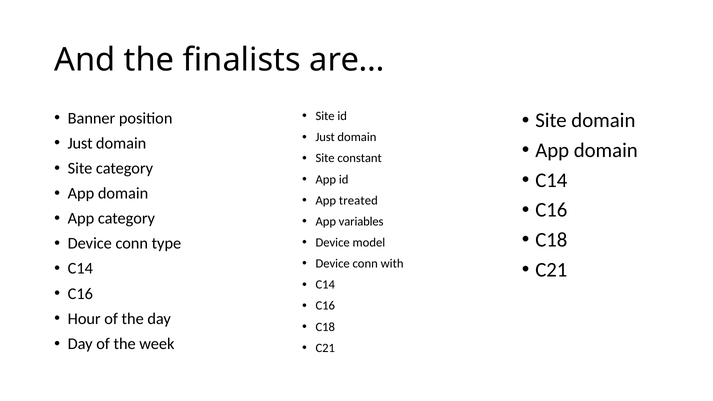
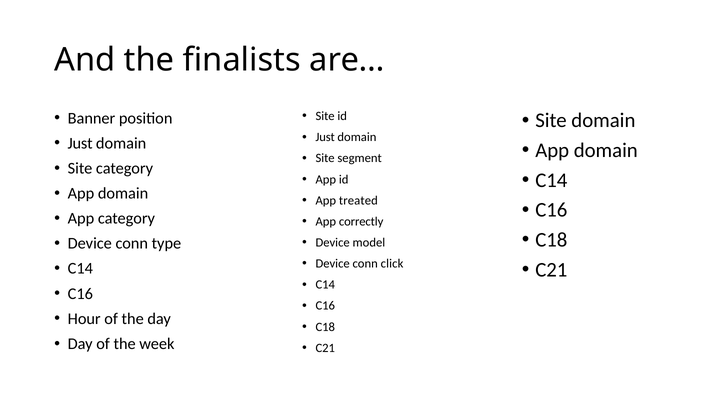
constant: constant -> segment (360, 158)
variables: variables -> correctly (361, 222)
with: with -> click (392, 264)
